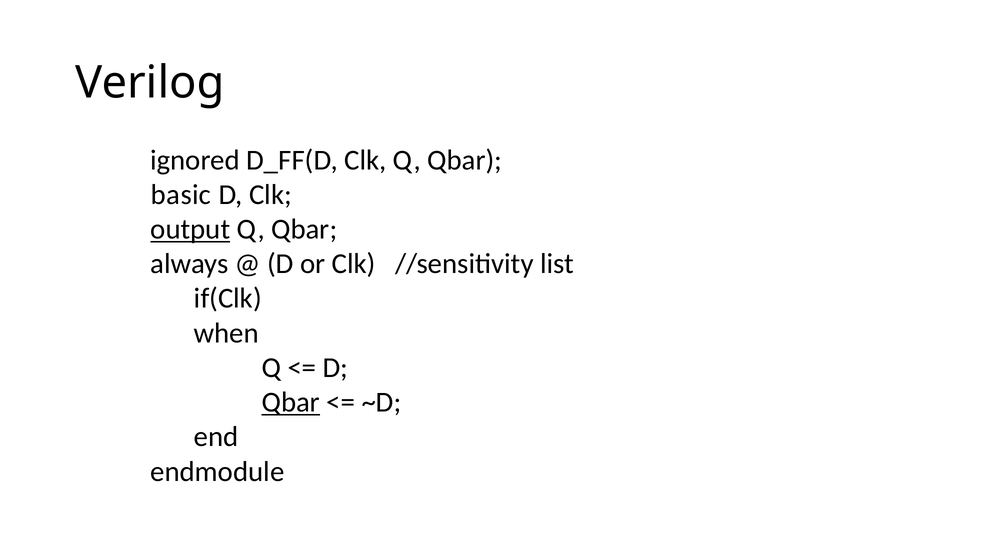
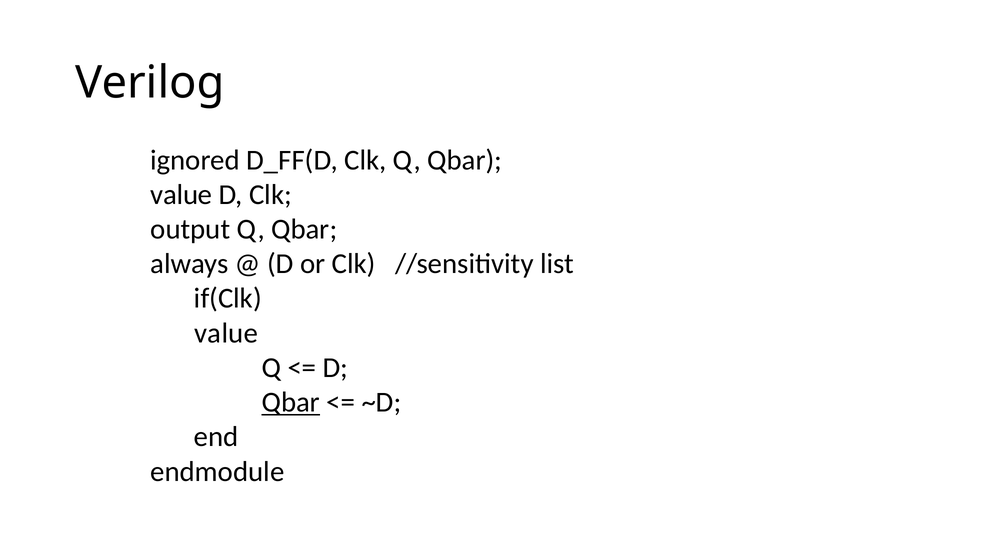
basic: basic -> value (181, 195)
output underline: present -> none (190, 229)
when: when -> value (226, 333)
